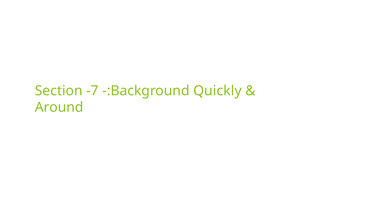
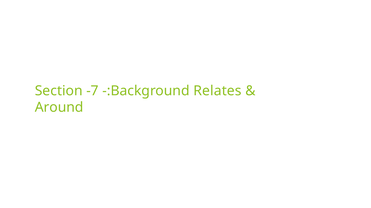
Quickly: Quickly -> Relates (217, 91)
